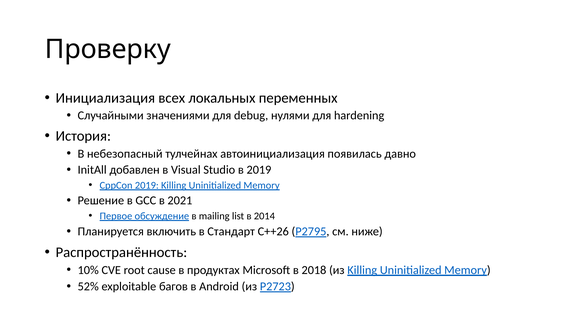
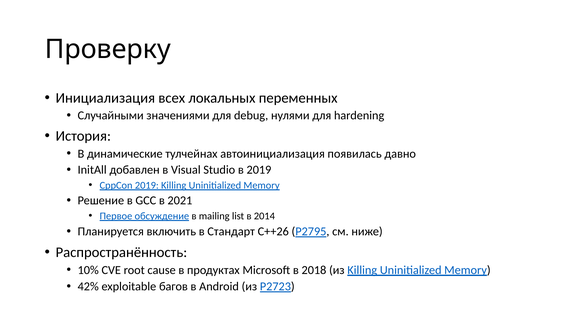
небезопасный: небезопасный -> динамические (125, 153)
52%: 52% -> 42% (88, 286)
